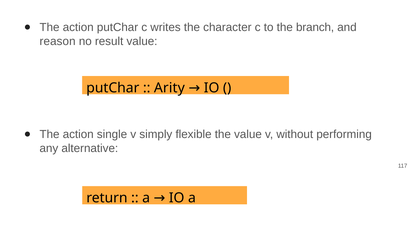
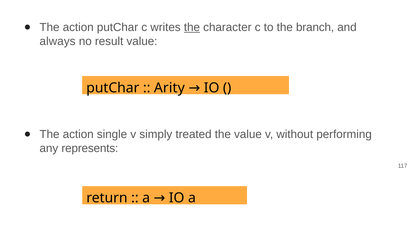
the underline: none -> present (192, 27)
reason: reason -> always (58, 41)
flexible: flexible -> treated (194, 134)
alternative: alternative -> represents (90, 148)
